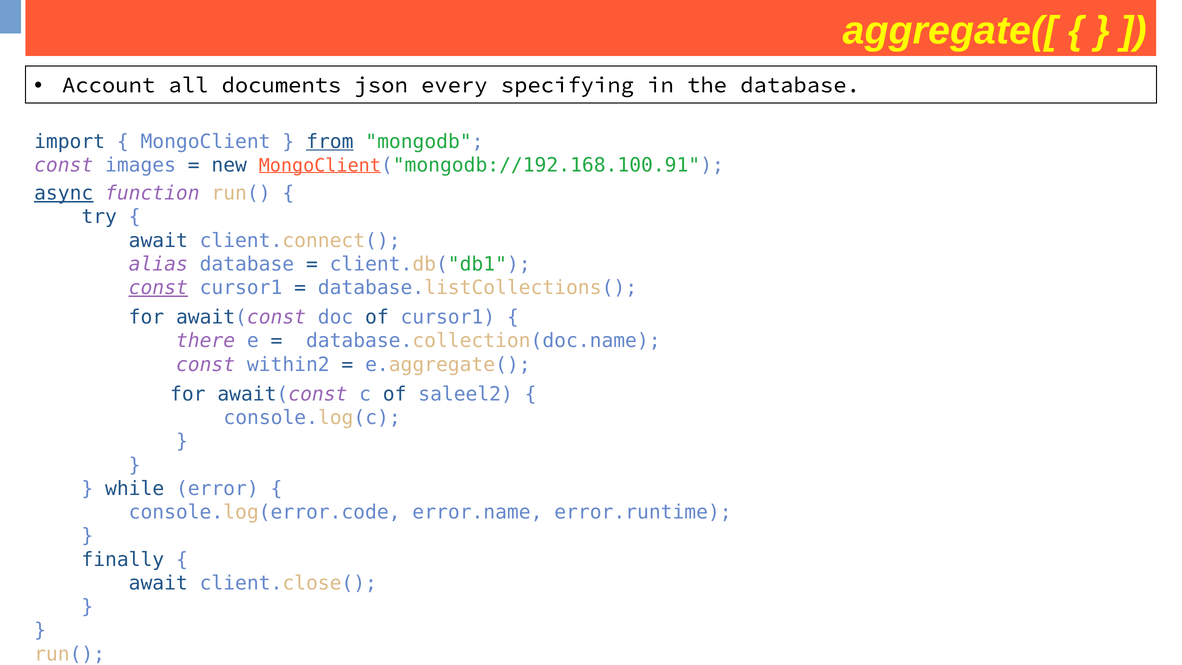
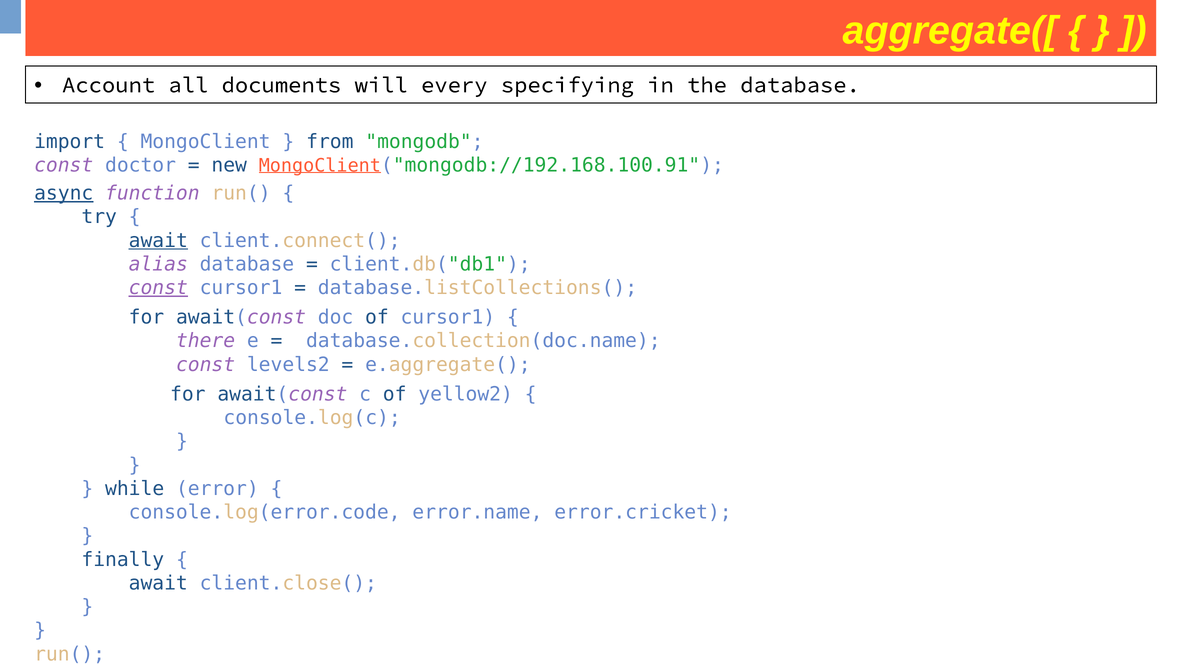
json: json -> will (381, 85)
from underline: present -> none (330, 142)
images: images -> doctor (141, 165)
await underline: none -> present (158, 241)
within2: within2 -> levels2 (288, 365)
saleel2: saleel2 -> yellow2 (466, 394)
error.runtime: error.runtime -> error.cricket (643, 512)
